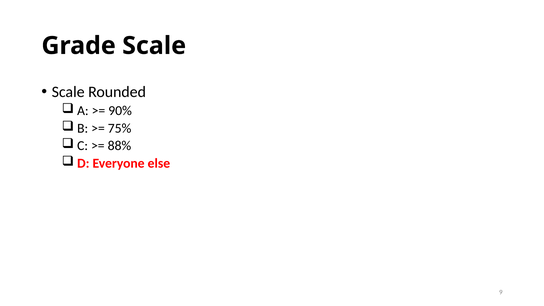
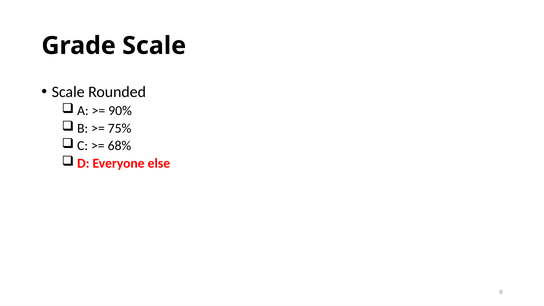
88%: 88% -> 68% (119, 146)
